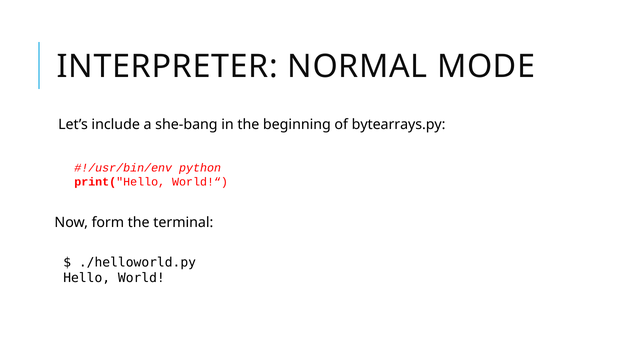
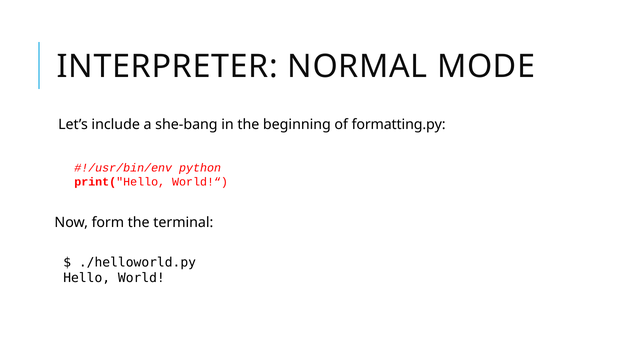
bytearrays.py: bytearrays.py -> formatting.py (399, 124)
